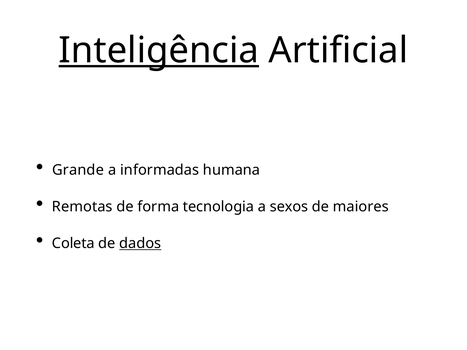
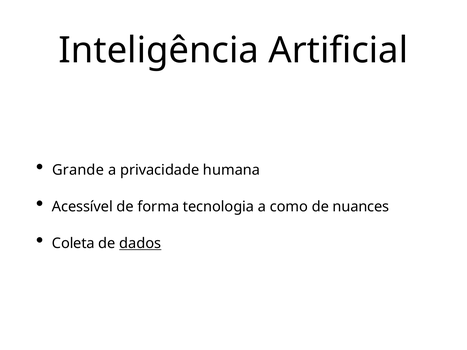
Inteligência underline: present -> none (159, 50)
informadas: informadas -> privacidade (160, 170)
Remotas: Remotas -> Acessível (82, 207)
sexos: sexos -> como (289, 207)
maiores: maiores -> nuances (361, 207)
